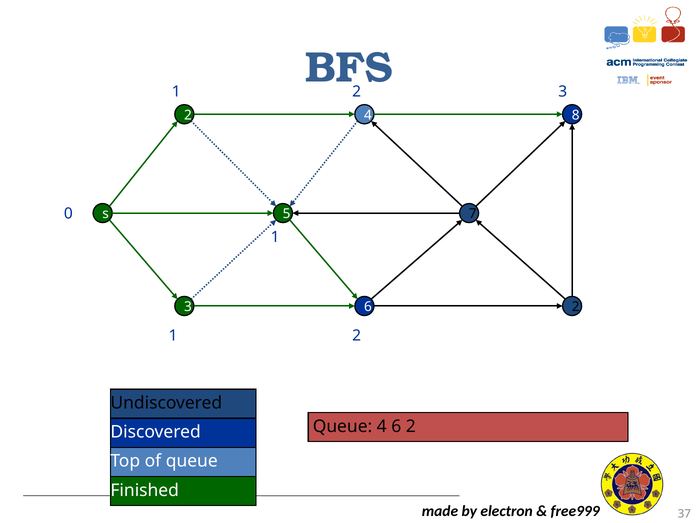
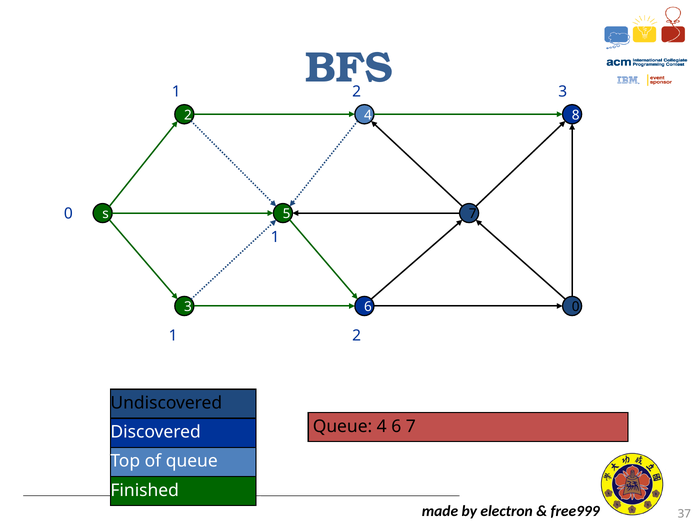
3 6 2: 2 -> 0 (576, 307)
4 6 2: 2 -> 7 (411, 427)
